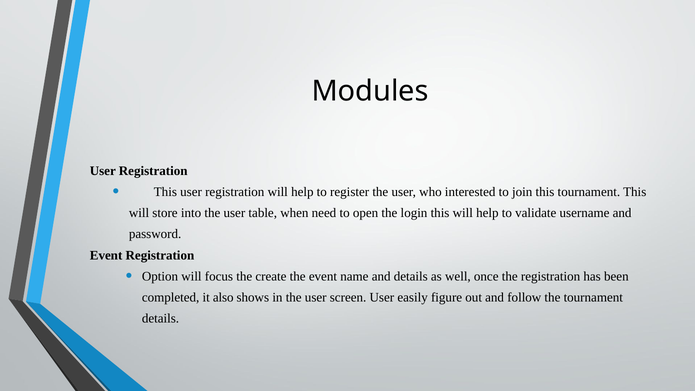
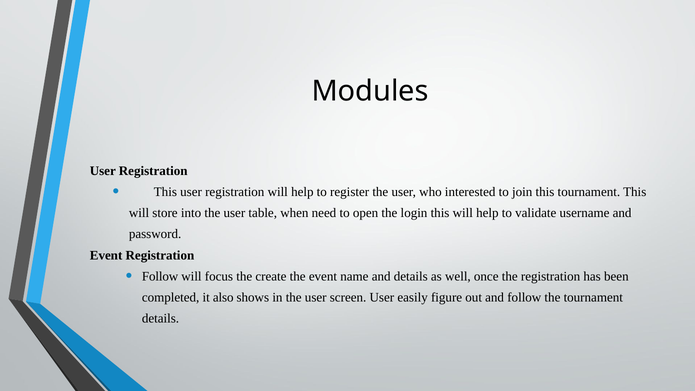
Option: Option -> Follow (160, 276)
